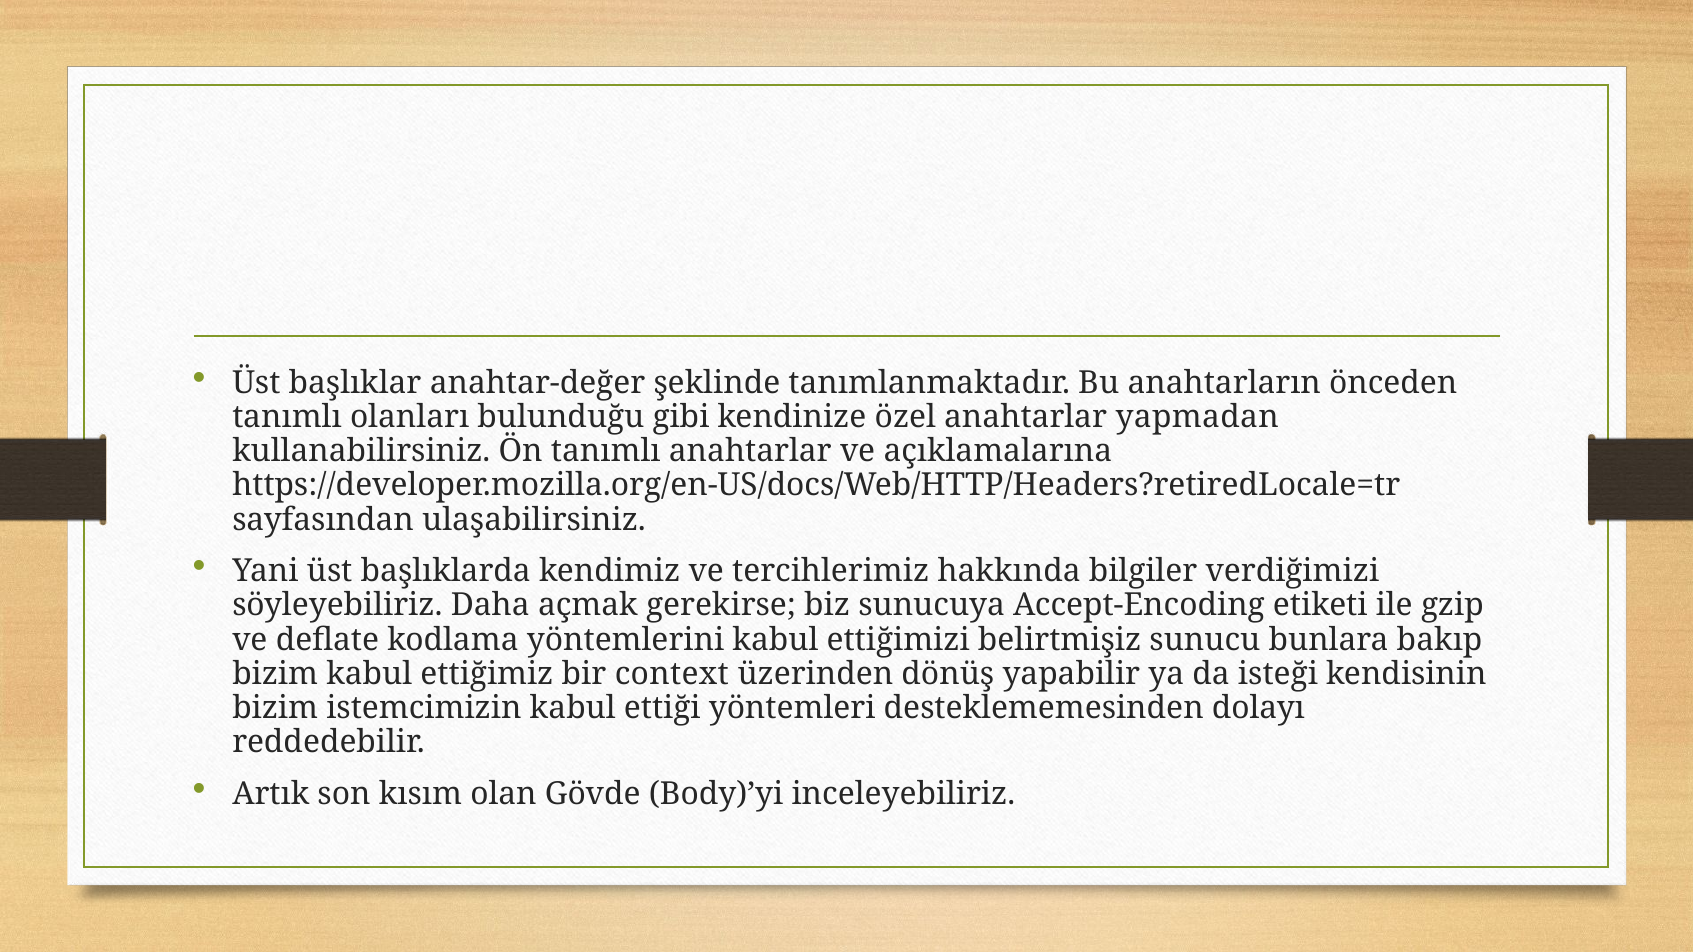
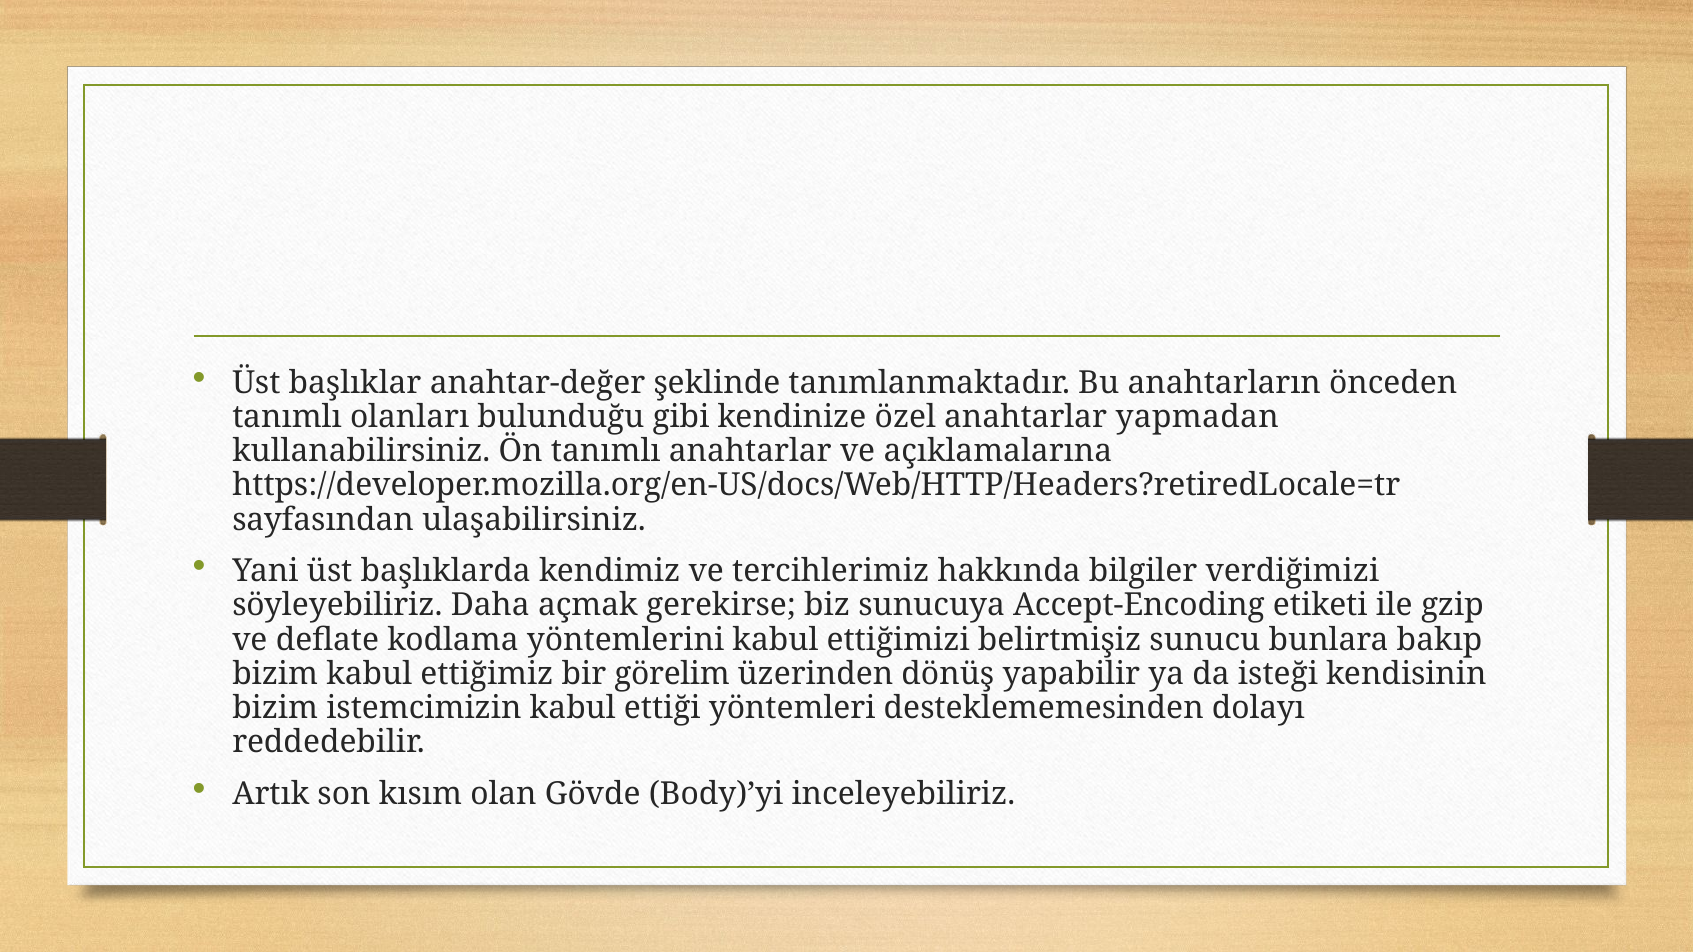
context: context -> görelim (672, 674)
